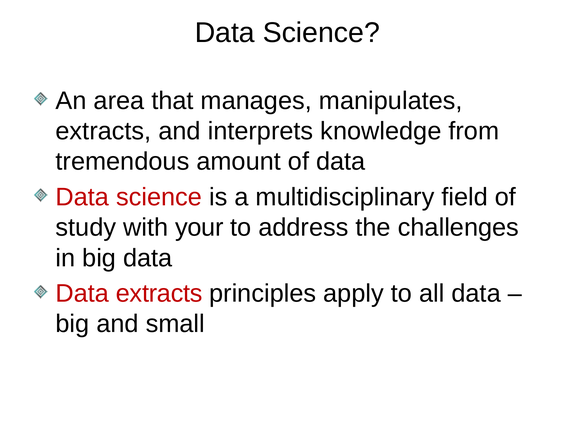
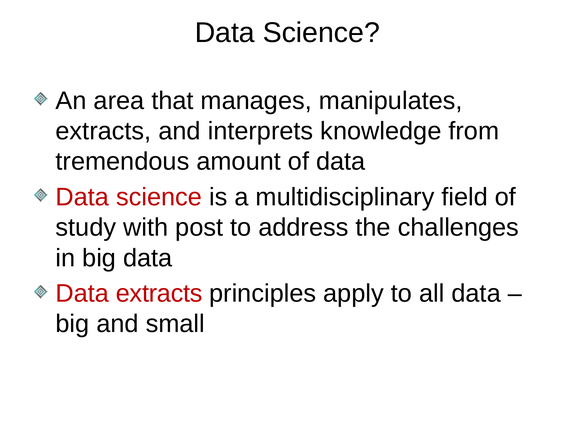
your: your -> post (199, 227)
